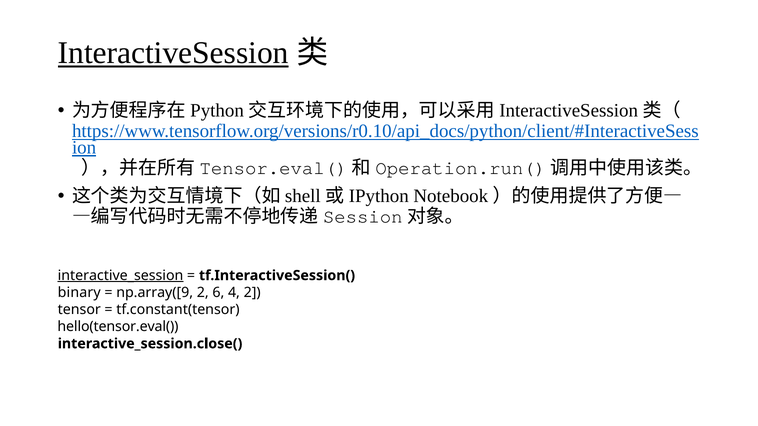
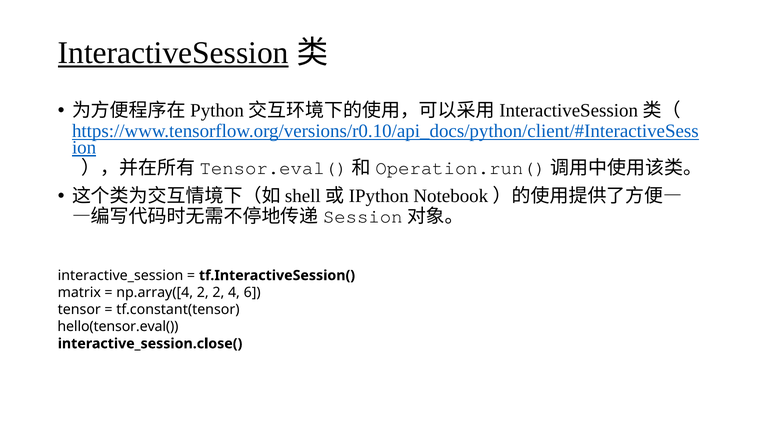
interactive_session underline: present -> none (121, 276)
binary: binary -> matrix (79, 293)
np.array([9: np.array([9 -> np.array([4 (155, 293)
2 6: 6 -> 2 (218, 293)
4 2: 2 -> 6 (252, 293)
